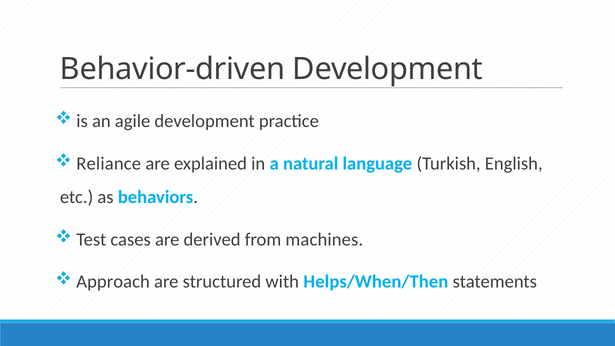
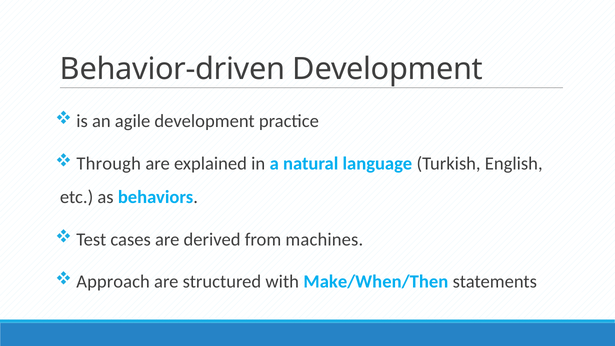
Reliance: Reliance -> Through (109, 163)
Helps/When/Then: Helps/When/Then -> Make/When/Then (376, 282)
